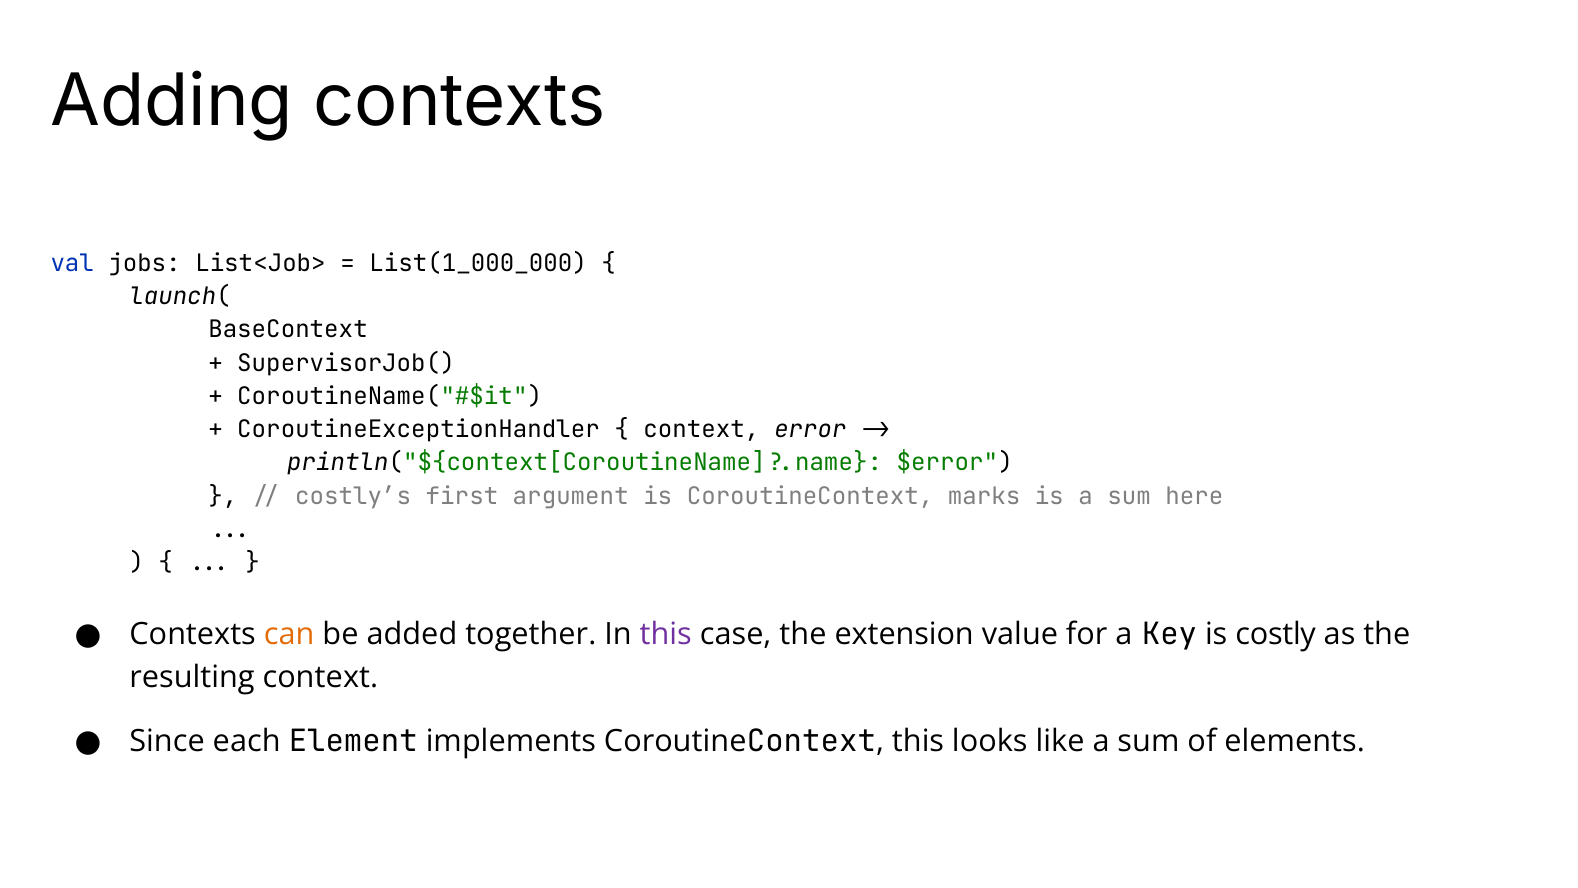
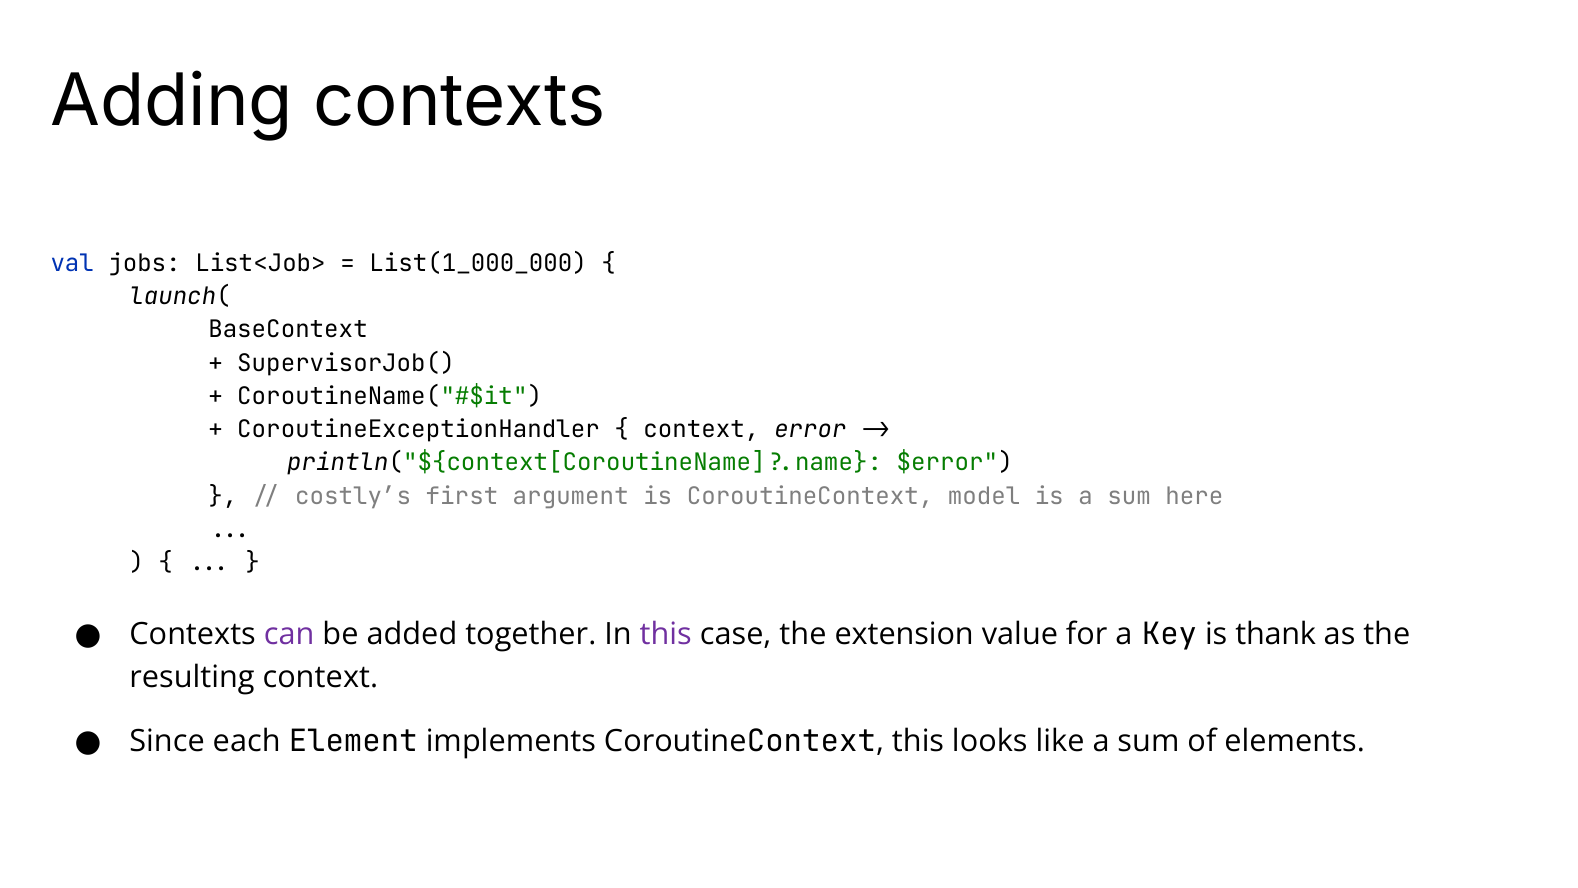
marks: marks -> model (984, 496)
can colour: orange -> purple (289, 635)
costly: costly -> thank (1276, 635)
